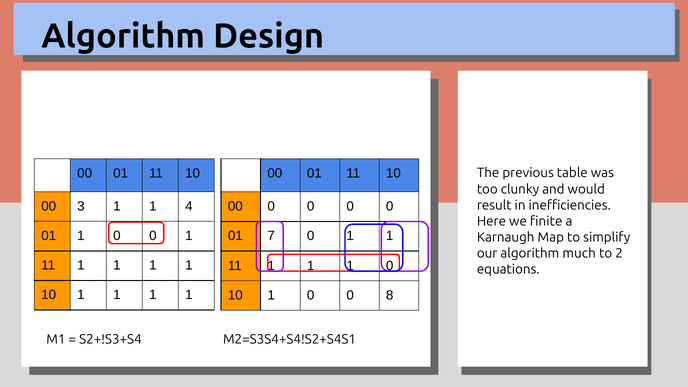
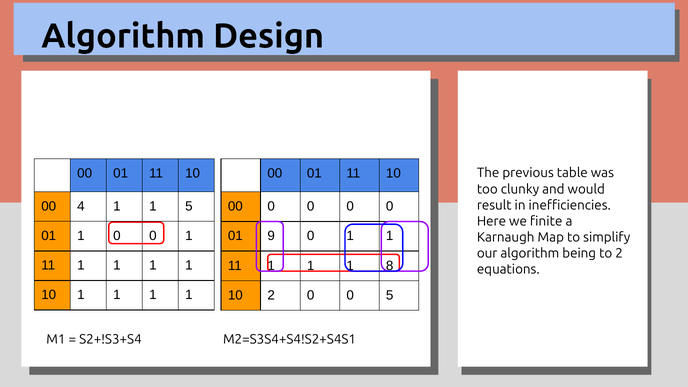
3: 3 -> 4 (81, 207)
1 4: 4 -> 5 (189, 207)
7: 7 -> 9 (271, 236)
much: much -> being (579, 253)
1 1 0: 0 -> 8 (390, 266)
1: 1 -> 2 (271, 295)
0 8: 8 -> 5 (390, 295)
